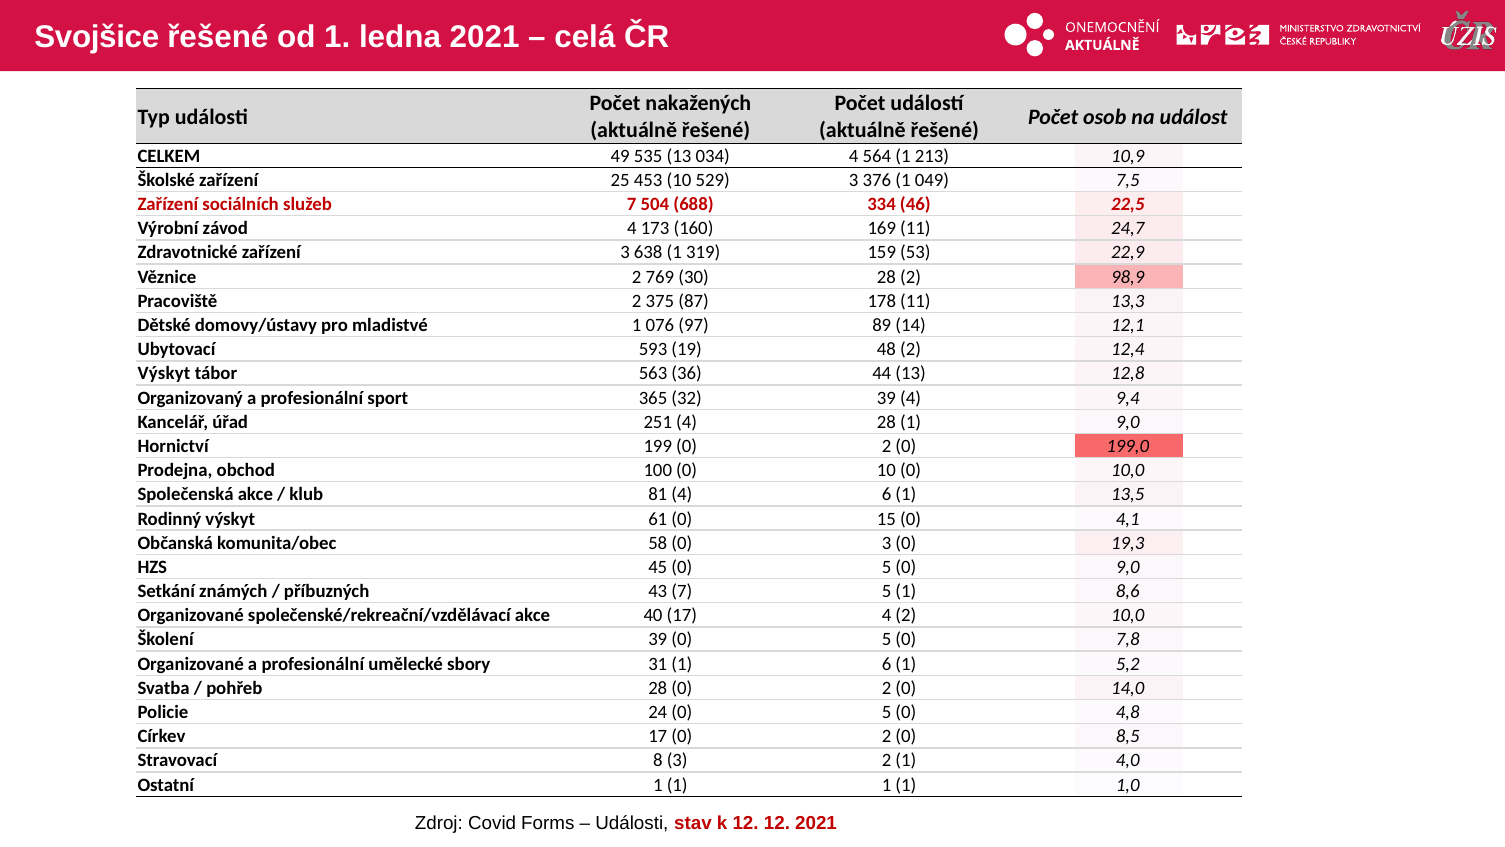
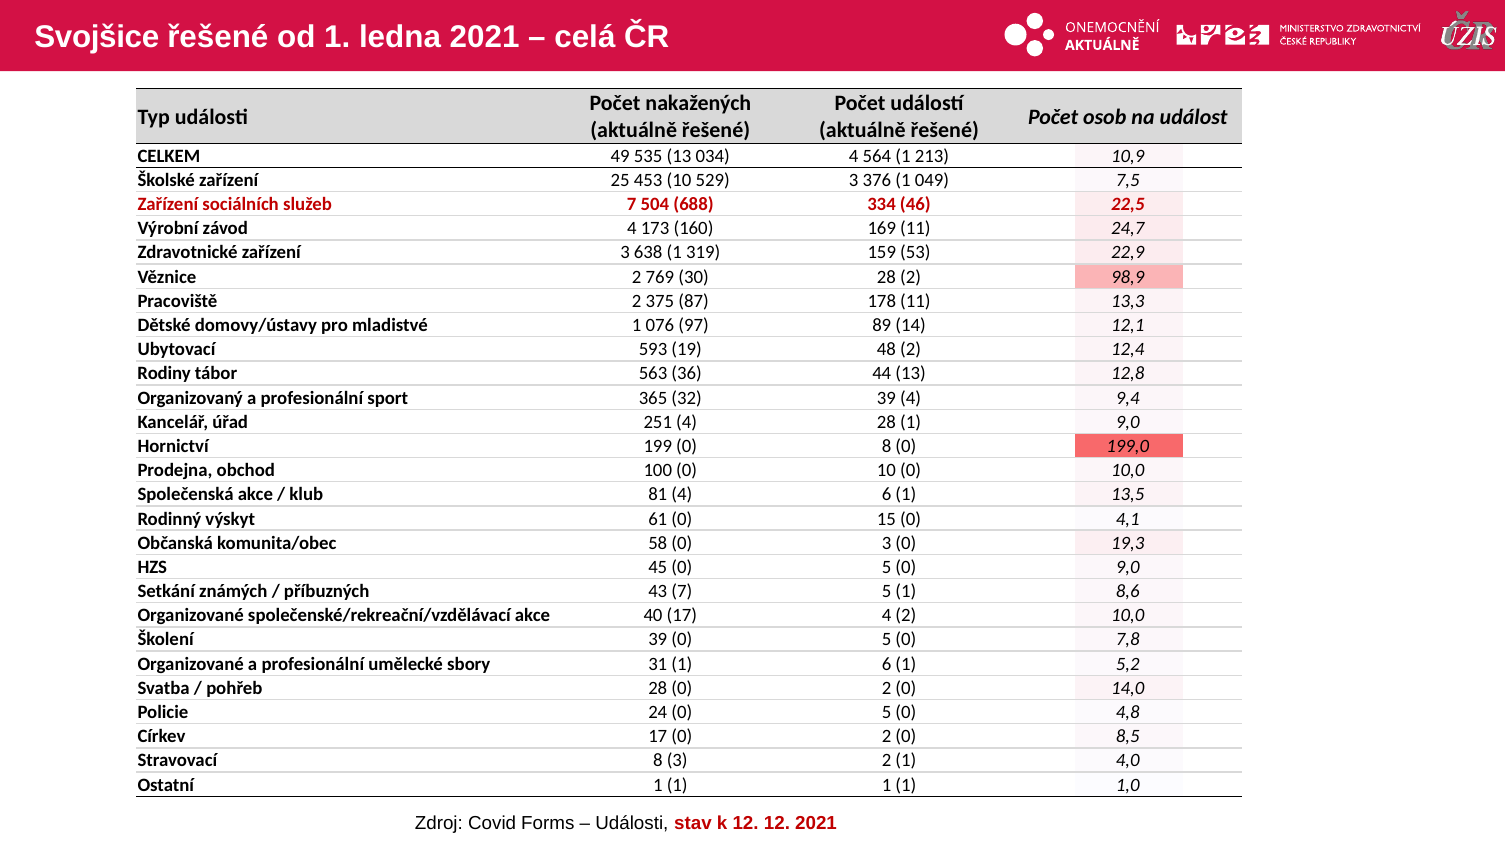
Výskyt: Výskyt -> Rodiny (164, 374)
199 0 2: 2 -> 8 (887, 446)
